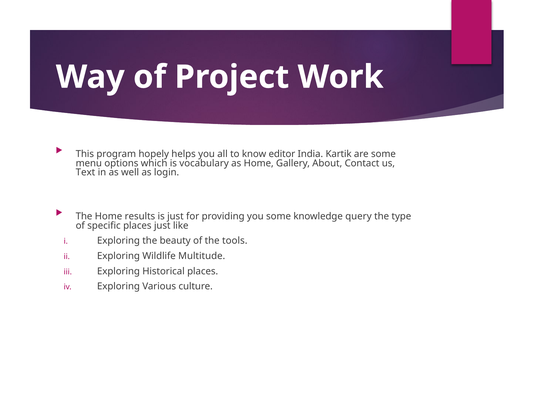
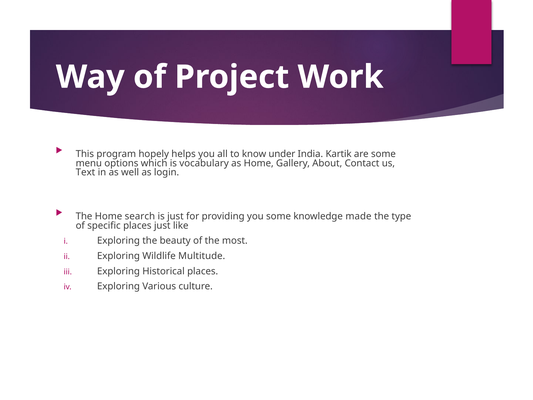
editor: editor -> under (282, 154)
results: results -> search (140, 216)
query: query -> made (358, 216)
tools: tools -> most (235, 241)
